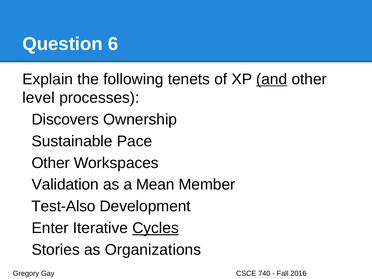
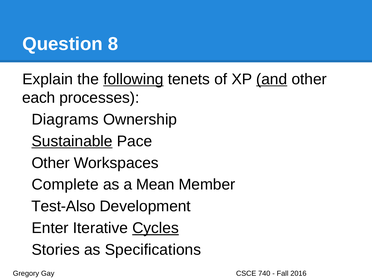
6: 6 -> 8 (113, 44)
following underline: none -> present (133, 79)
level: level -> each (39, 98)
Discovers: Discovers -> Diagrams (65, 120)
Sustainable underline: none -> present (72, 141)
Validation: Validation -> Complete (65, 185)
Organizations: Organizations -> Specifications (153, 250)
